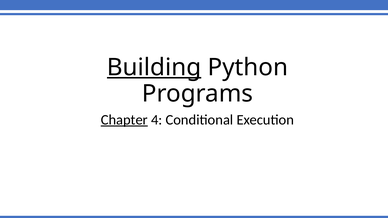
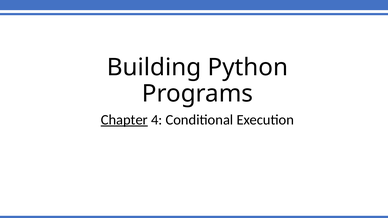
Building underline: present -> none (154, 68)
